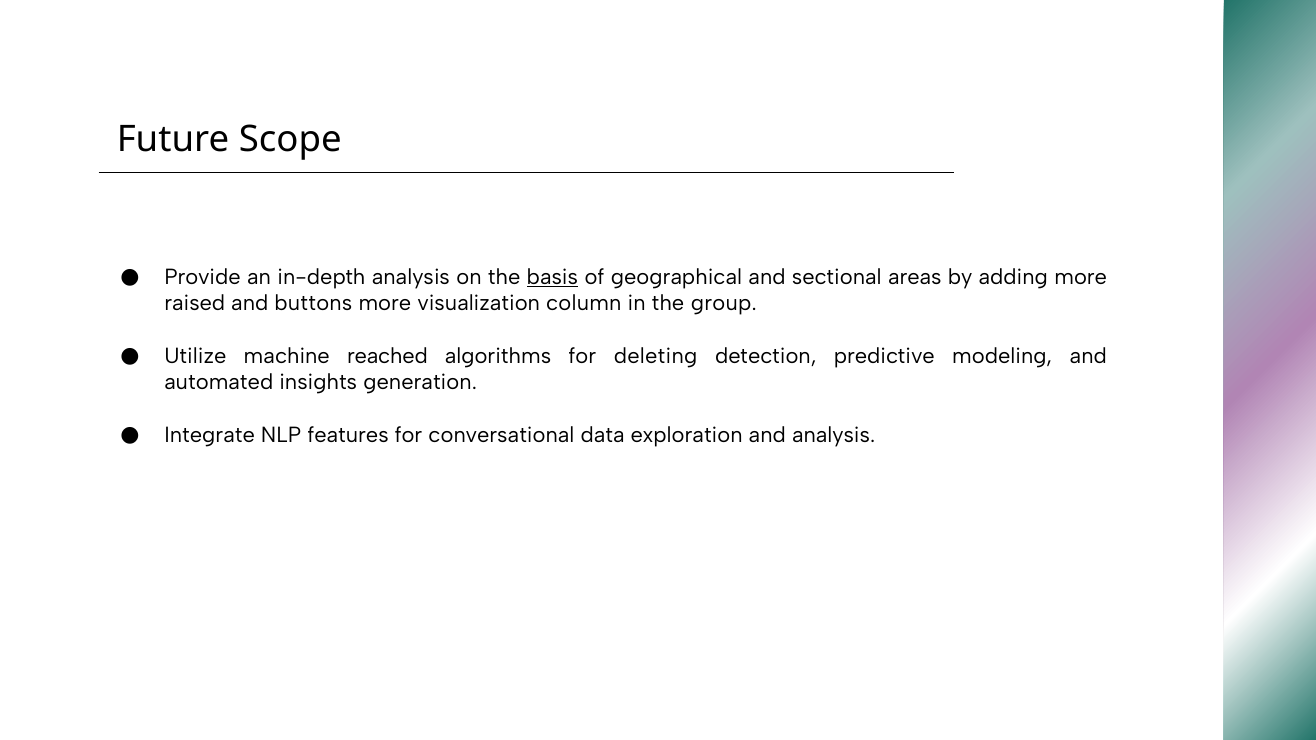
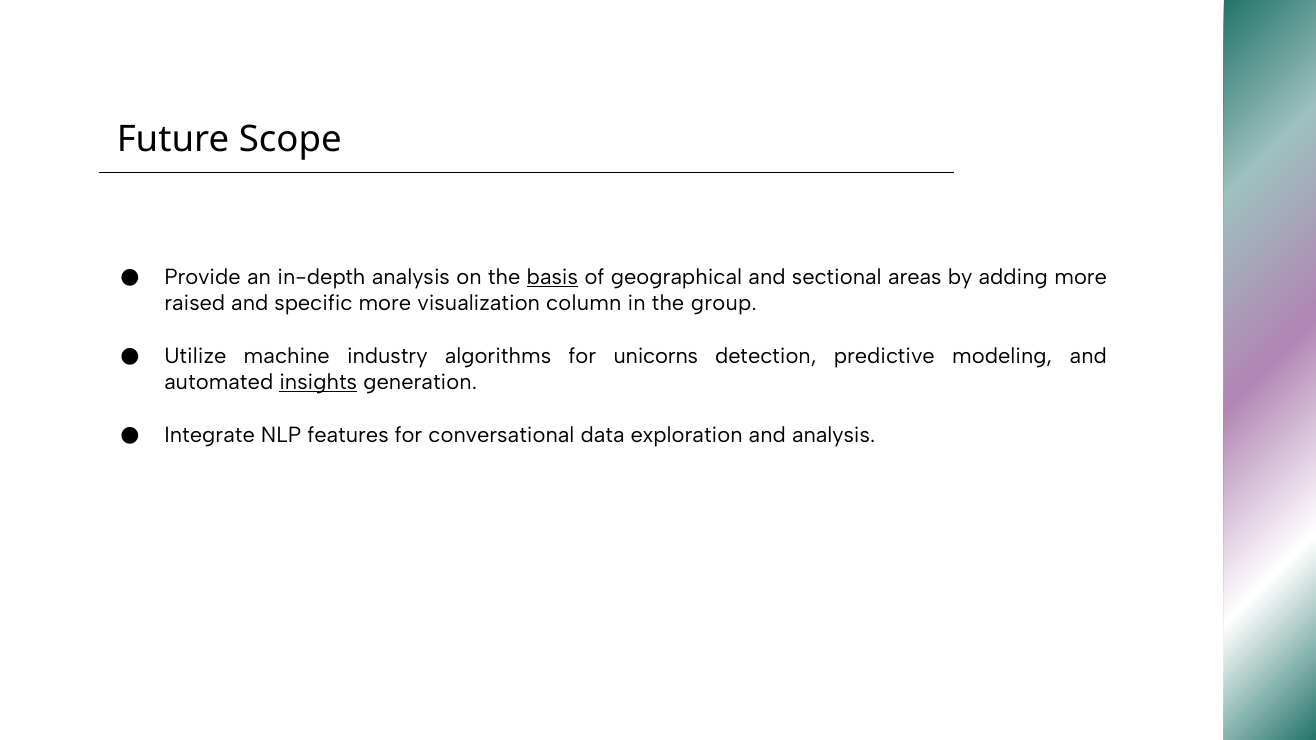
buttons: buttons -> specific (314, 303)
reached: reached -> industry (387, 356)
deleting: deleting -> unicorns (656, 356)
insights underline: none -> present (318, 382)
